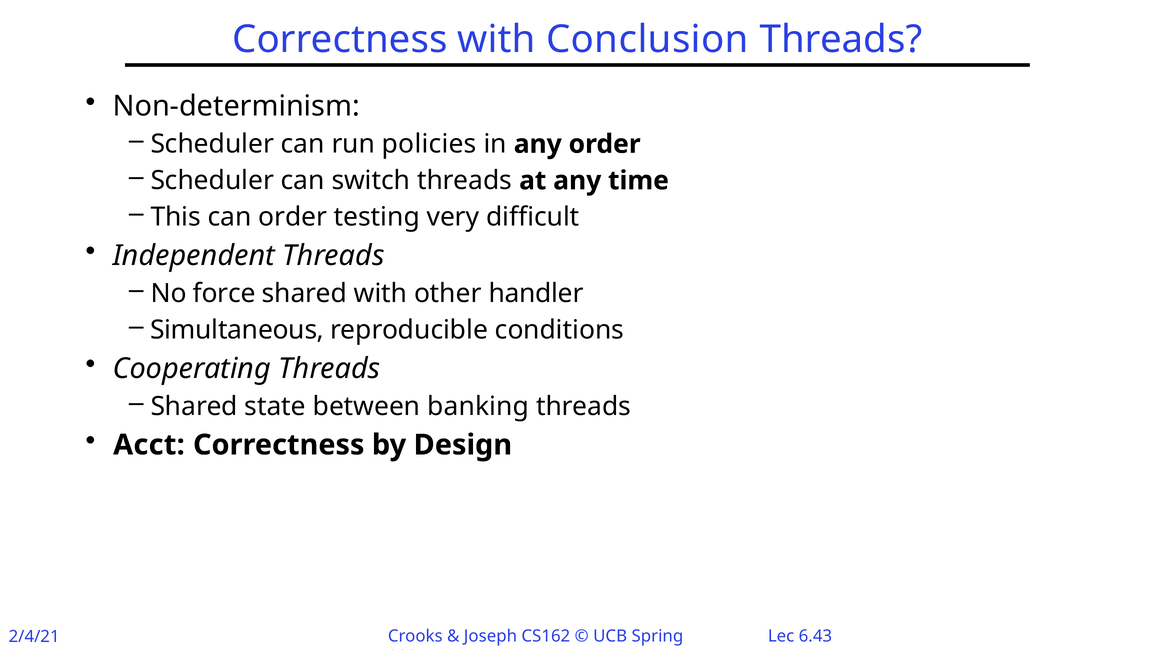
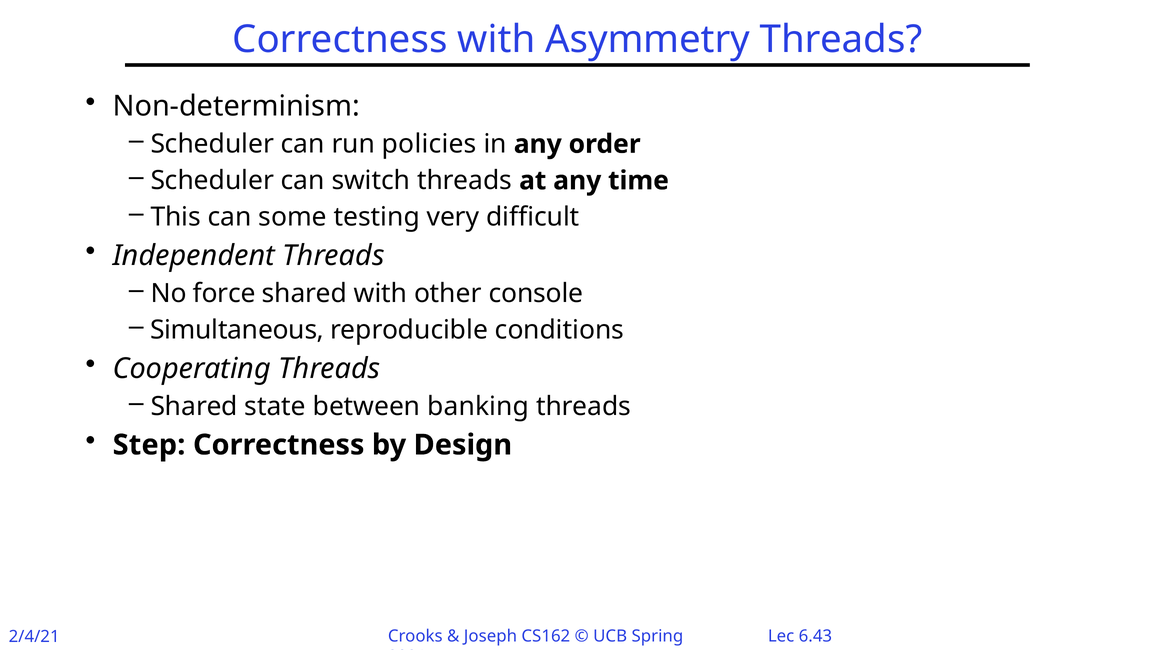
Conclusion: Conclusion -> Asymmetry (648, 39)
can order: order -> some (293, 217)
handler: handler -> console (536, 293)
Acct: Acct -> Step (149, 445)
